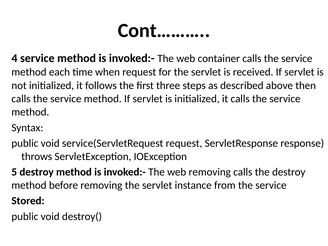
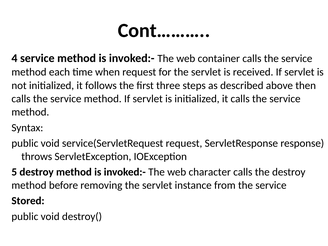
web removing: removing -> character (210, 172)
